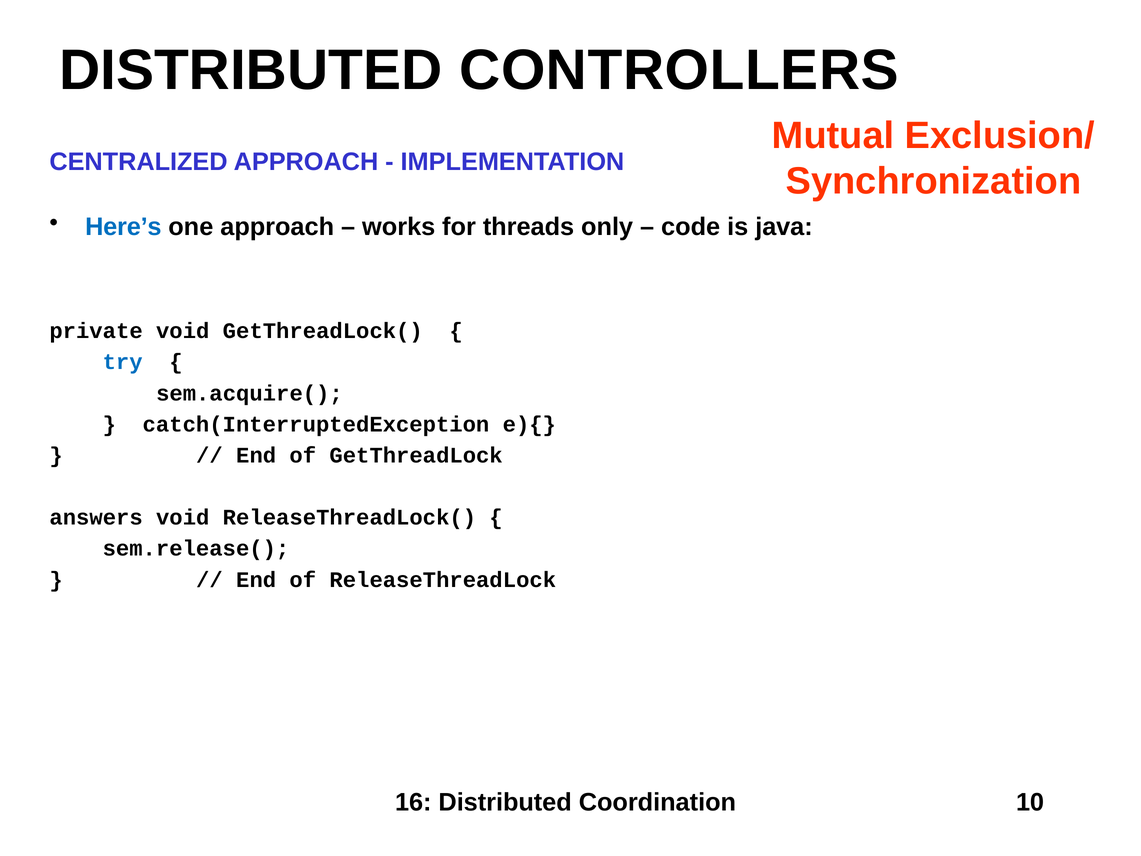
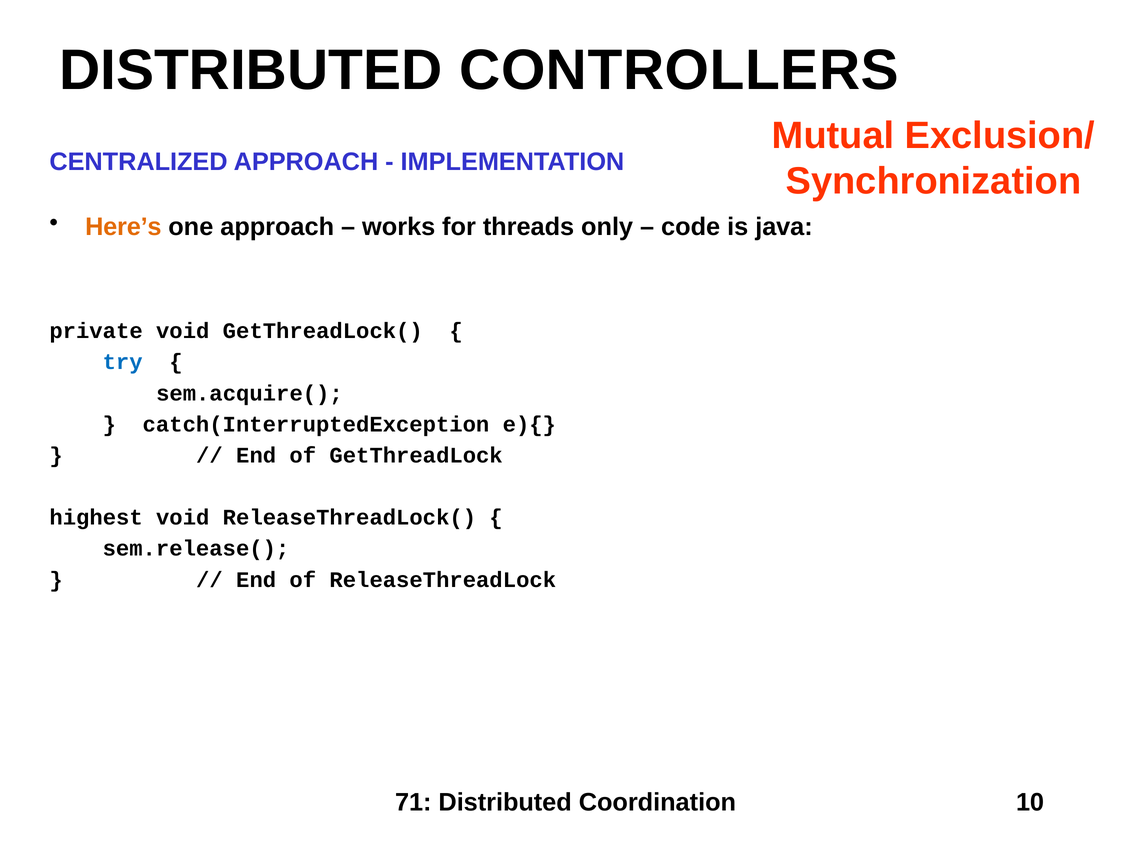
Here’s colour: blue -> orange (123, 227)
answers: answers -> highest (96, 517)
16: 16 -> 71 (413, 802)
